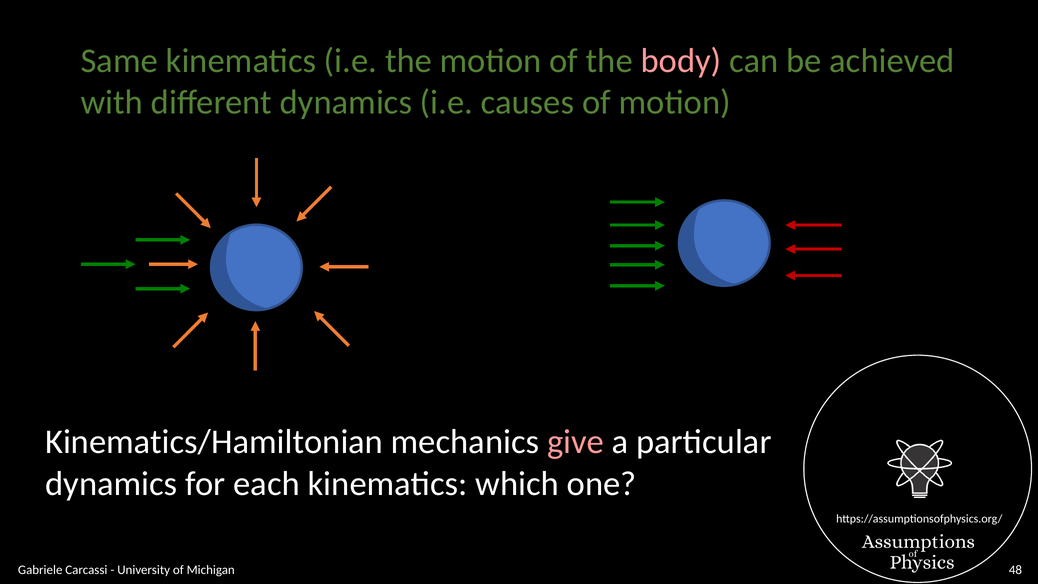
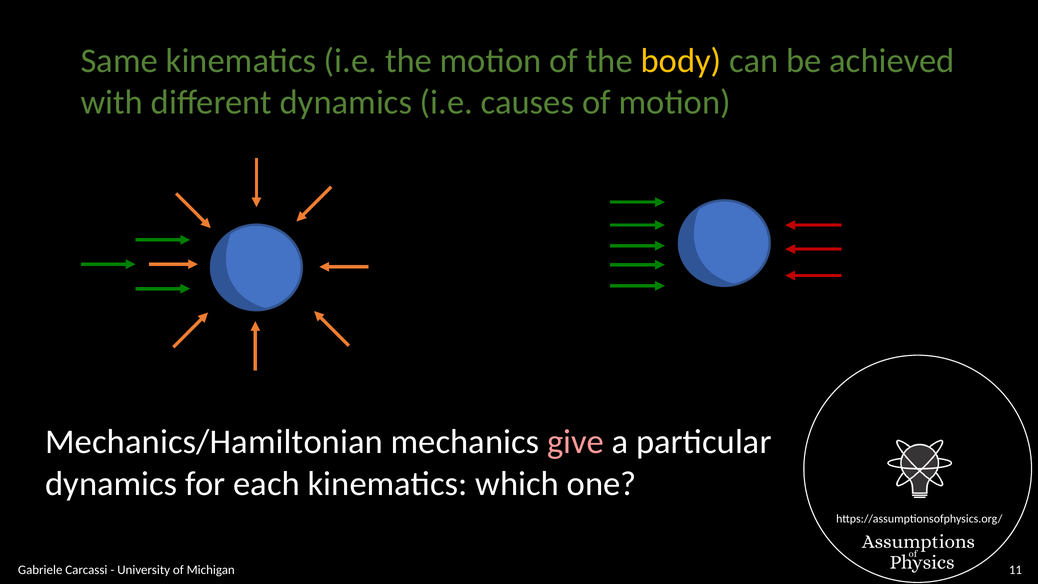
body colour: pink -> yellow (681, 61)
Kinematics/Hamiltonian: Kinematics/Hamiltonian -> Mechanics/Hamiltonian (214, 442)
48: 48 -> 11 (1015, 570)
